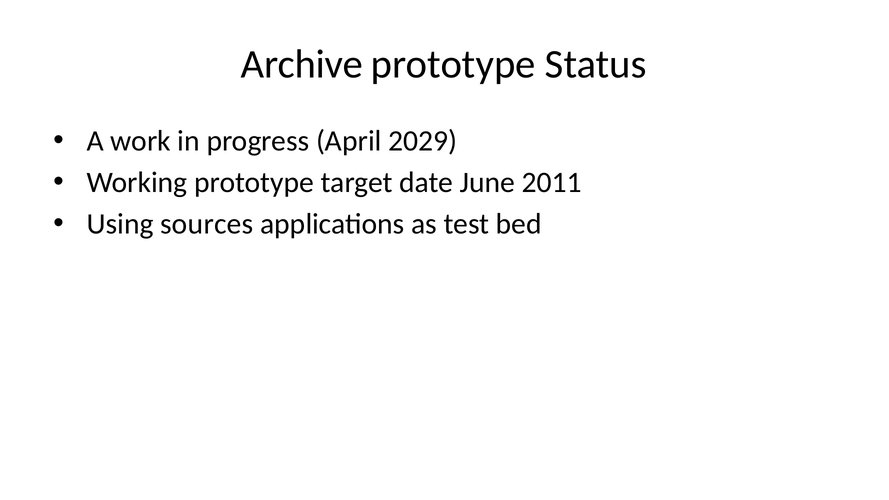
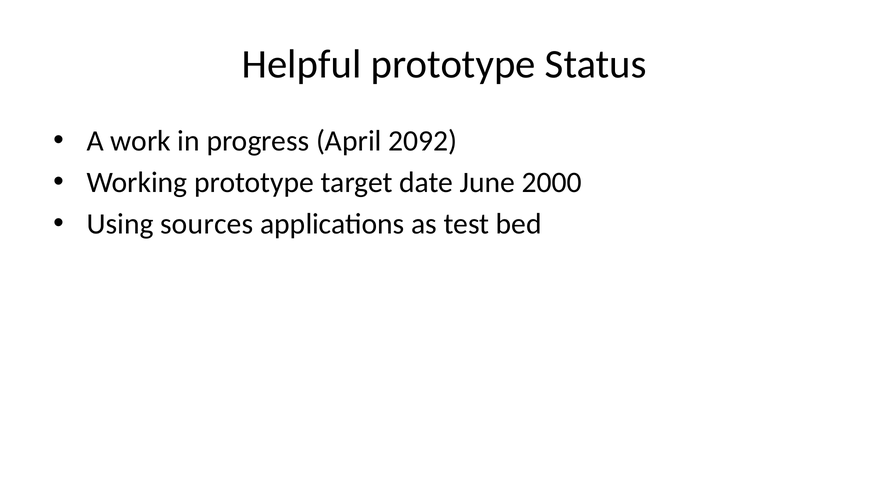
Archive: Archive -> Helpful (302, 65)
2029: 2029 -> 2092 (423, 141)
2011: 2011 -> 2000 (552, 182)
